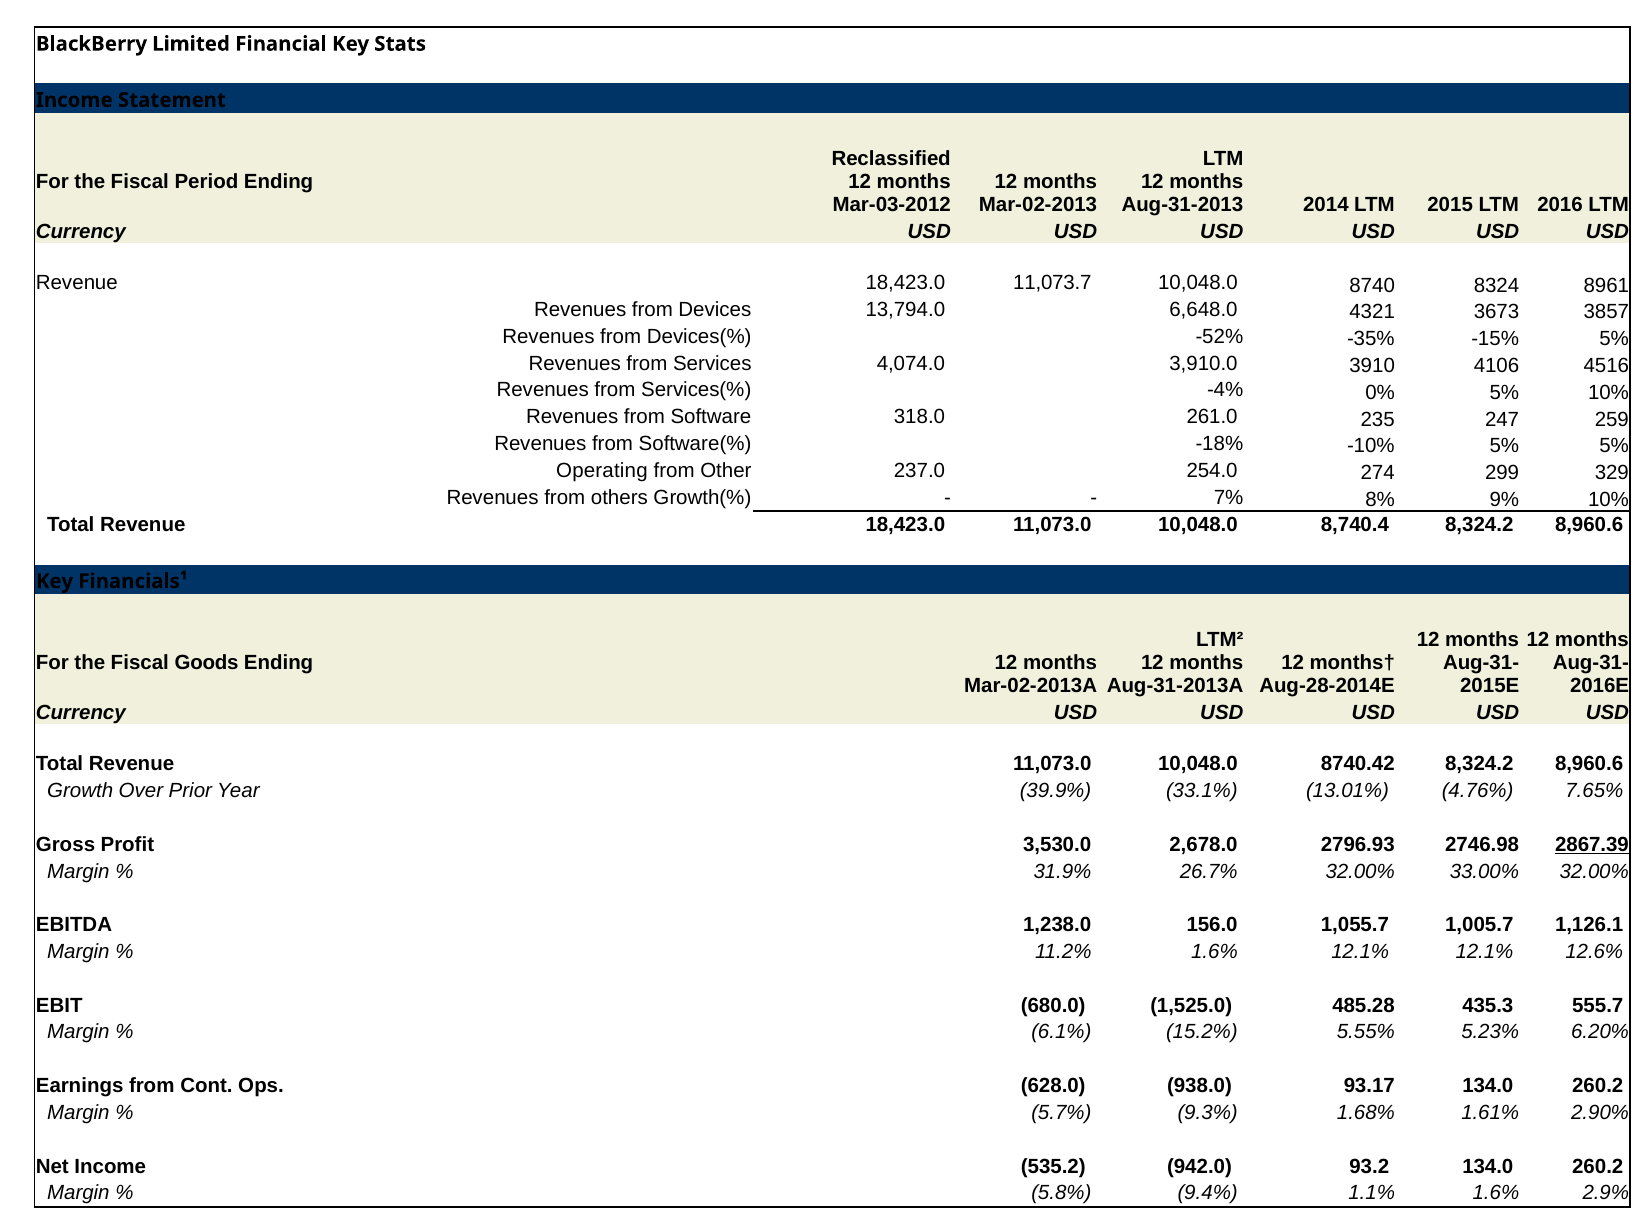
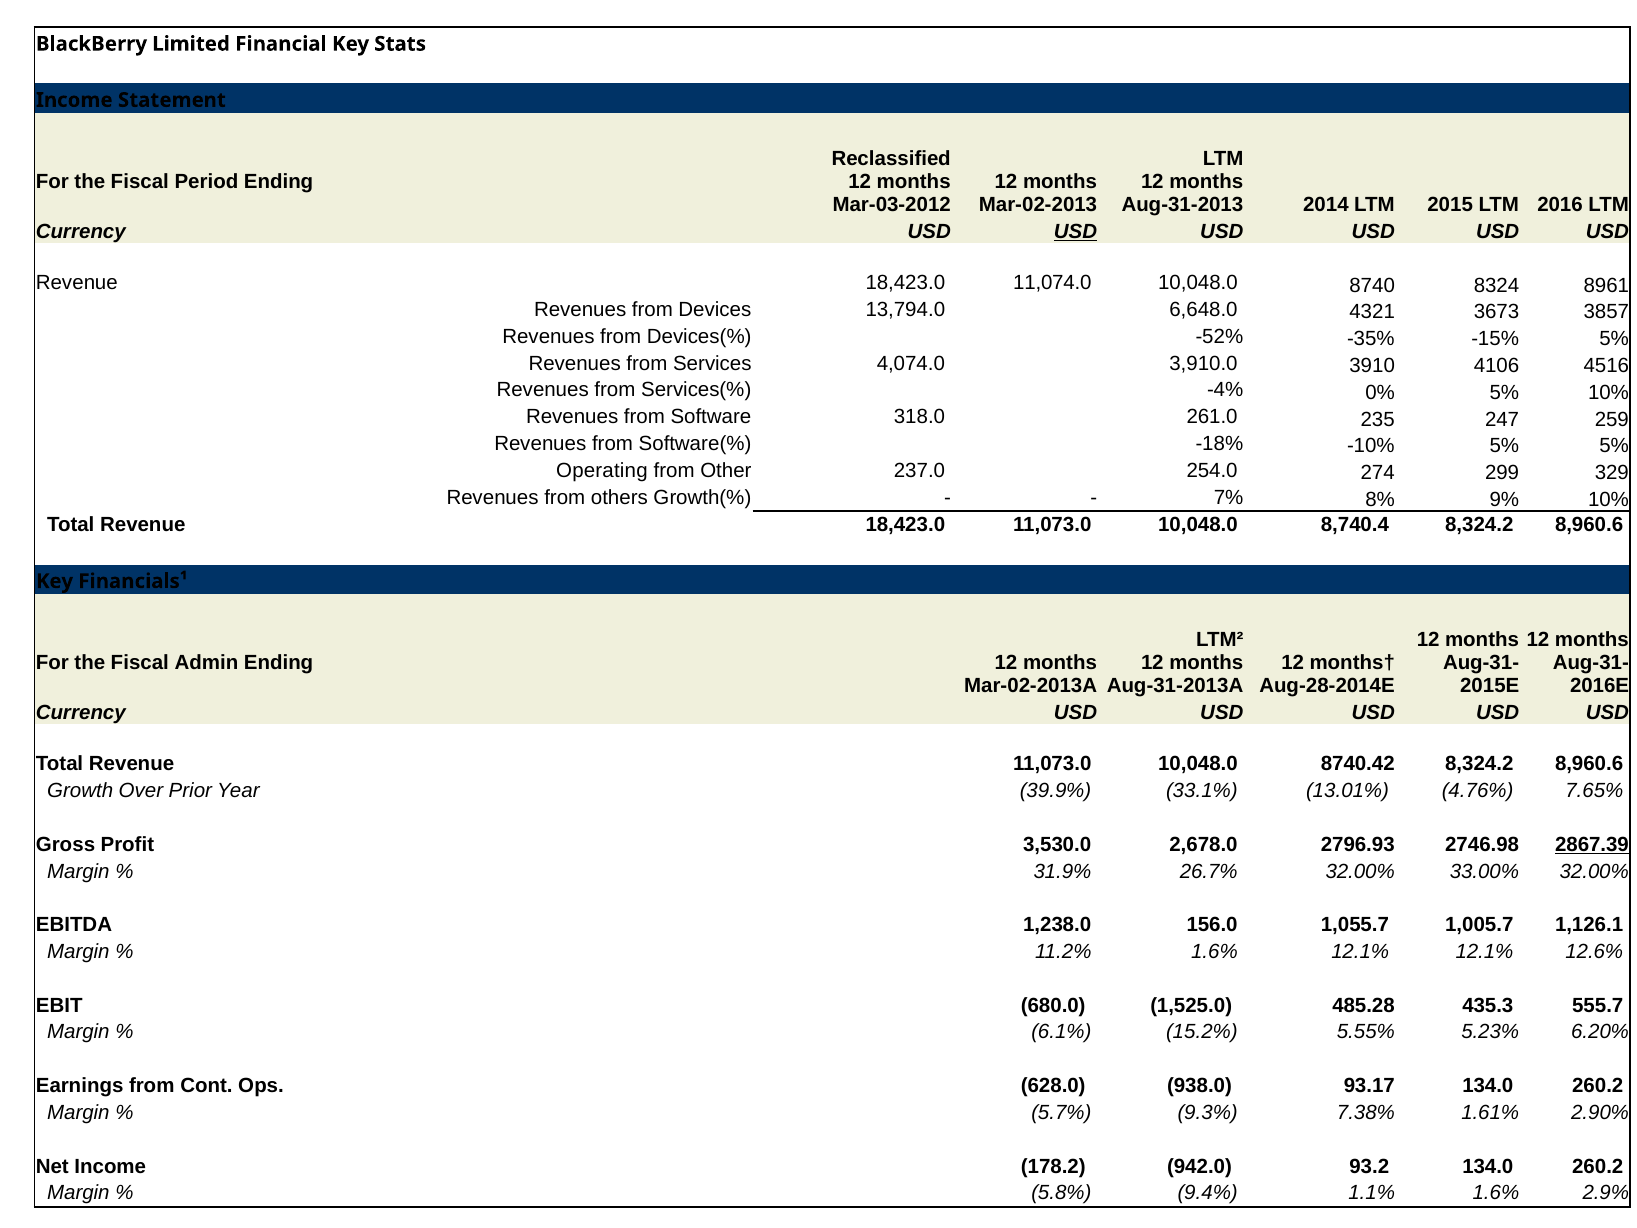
USD underline: none -> present (1076, 232)
11,073.7: 11,073.7 -> 11,074.0 (1052, 283)
Goods: Goods -> Admin (206, 663)
1.68%: 1.68% -> 7.38% (1366, 1112)
535.2: 535.2 -> 178.2 (1053, 1166)
